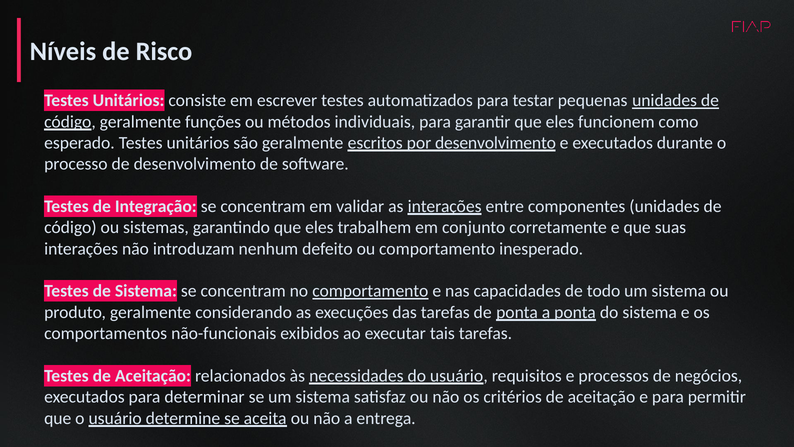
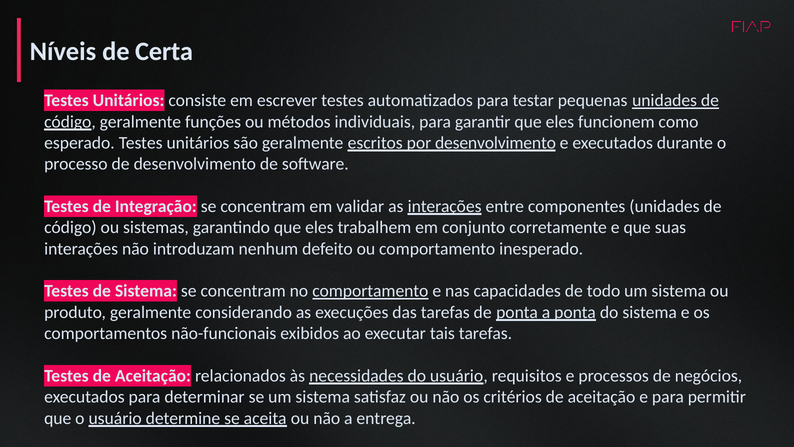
Risco: Risco -> Certa (164, 52)
